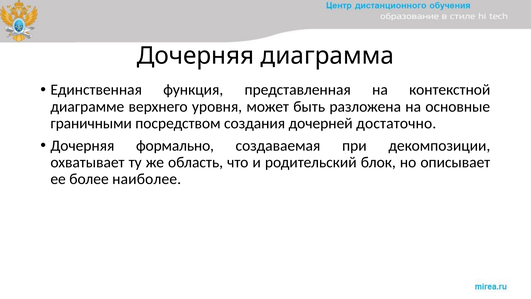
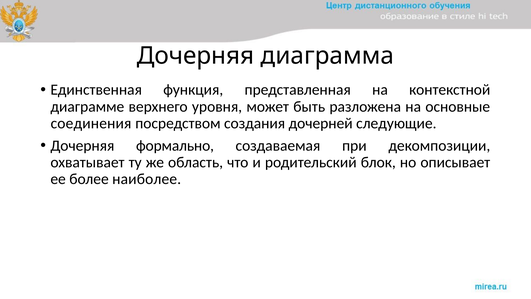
граничными: граничными -> соединения (91, 123)
достаточно: достаточно -> следующие (396, 123)
